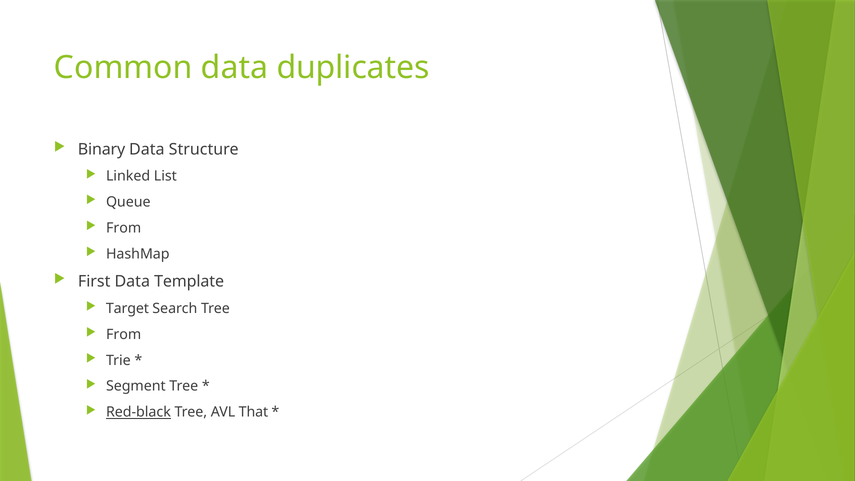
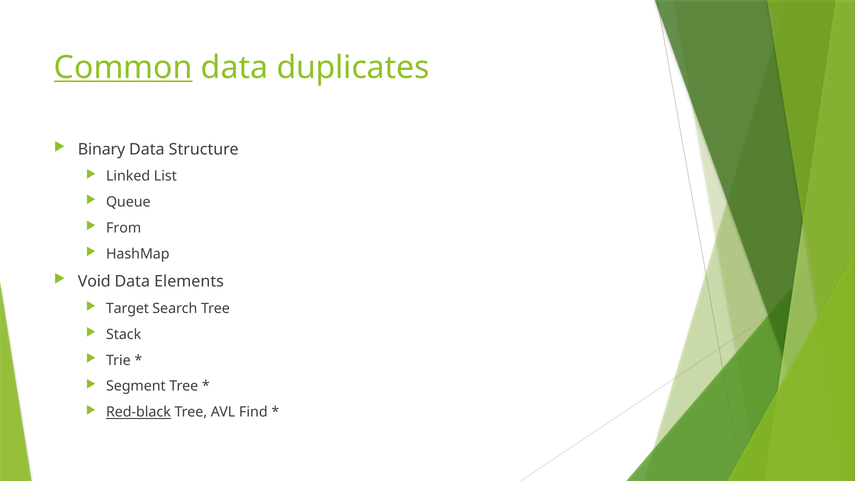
Common underline: none -> present (123, 67)
First: First -> Void (94, 281)
Template: Template -> Elements (189, 281)
From: From -> Stack (124, 334)
That: That -> Find (253, 412)
